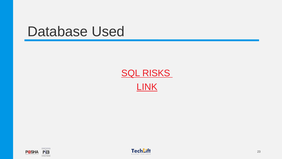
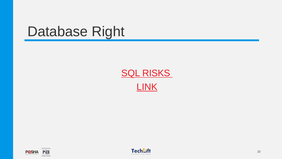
Used: Used -> Right (108, 32)
